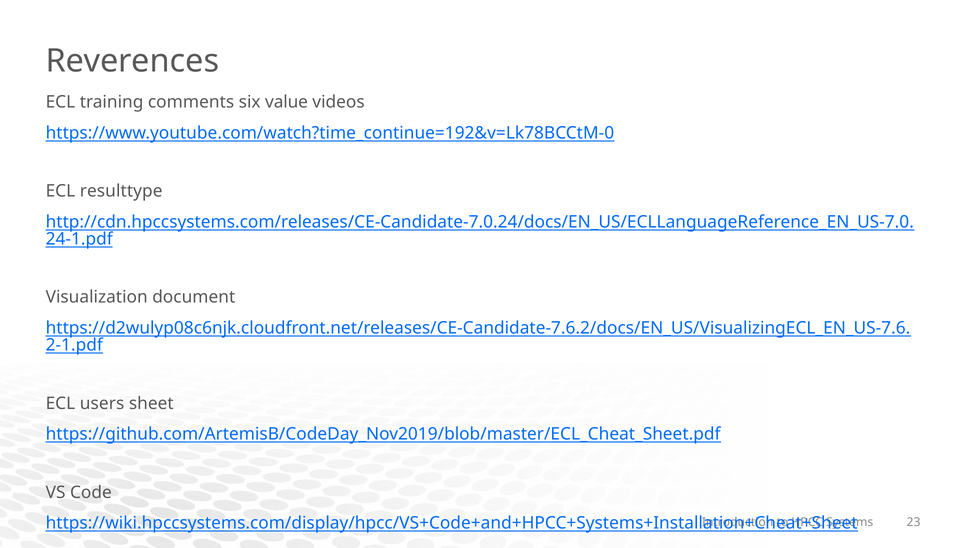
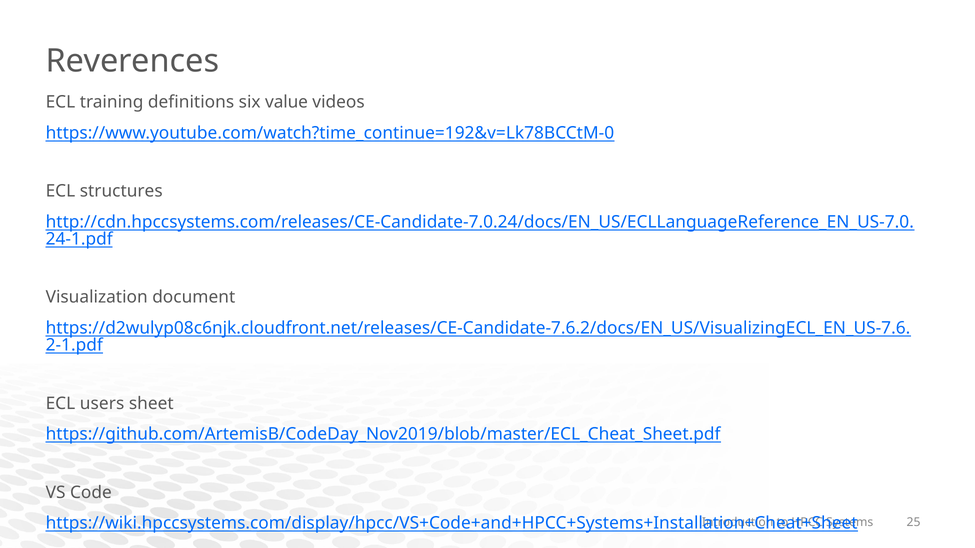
comments: comments -> definitions (191, 102)
resulttype: resulttype -> structures (121, 191)
23: 23 -> 25 (914, 523)
